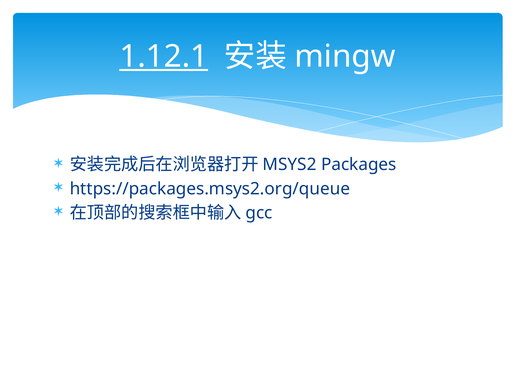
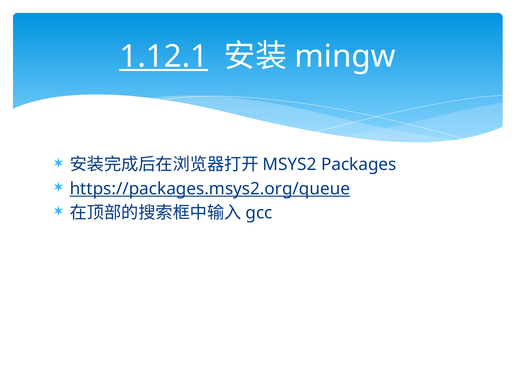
https://packages.msys2.org/queue underline: none -> present (210, 189)
